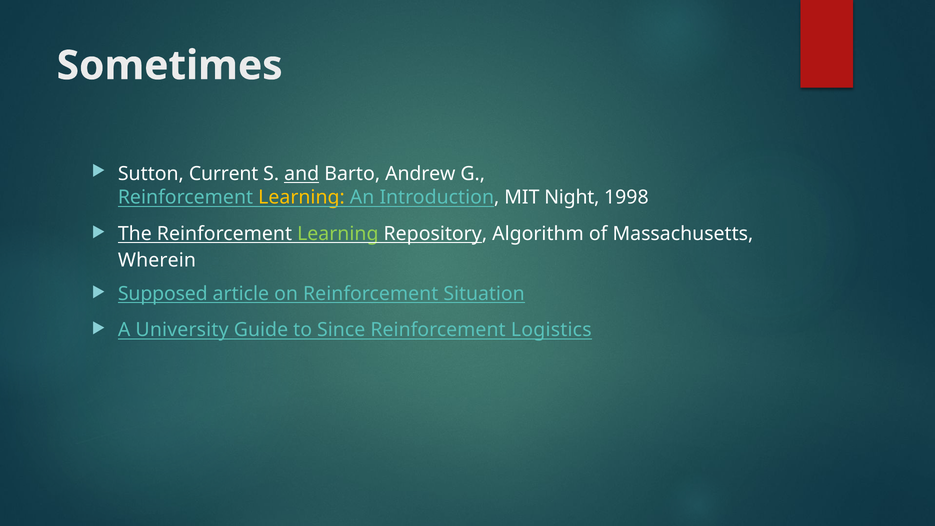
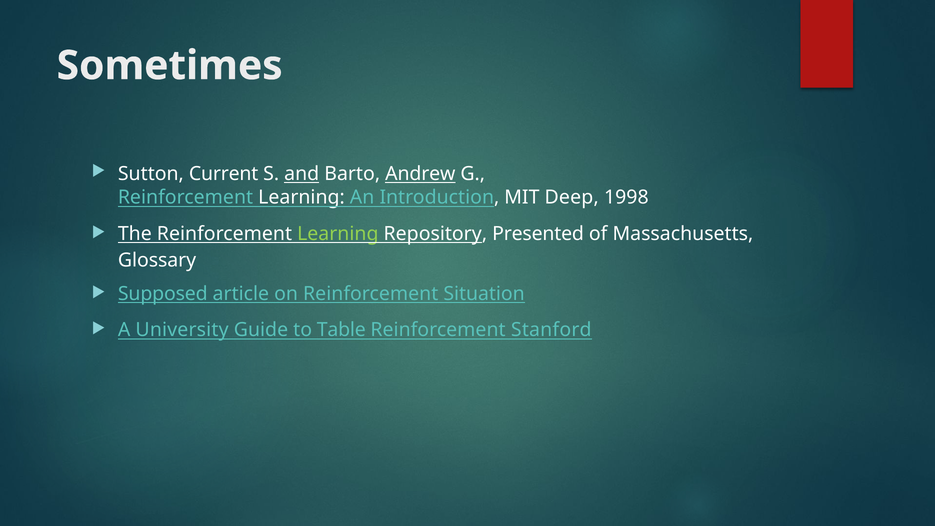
Andrew underline: none -> present (420, 174)
Learning colour: yellow -> white (302, 197)
Night: Night -> Deep (572, 197)
Algorithm: Algorithm -> Presented (538, 234)
Wherein: Wherein -> Glossary (157, 260)
Since: Since -> Table (341, 330)
Logistics: Logistics -> Stanford (551, 330)
